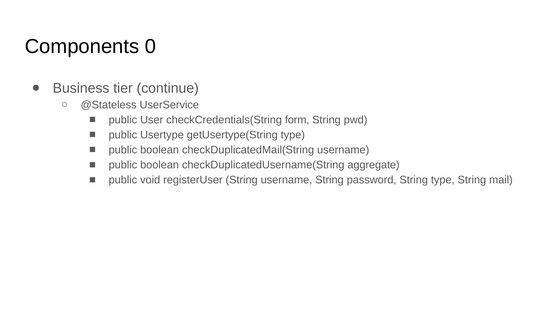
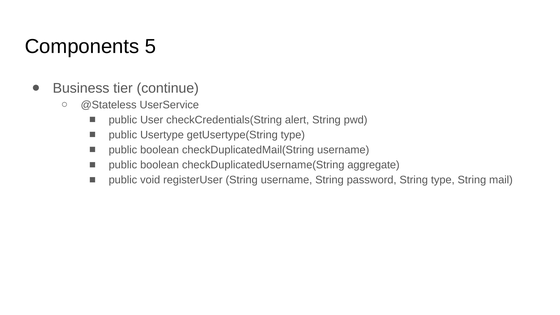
0: 0 -> 5 (151, 46)
form: form -> alert (297, 120)
